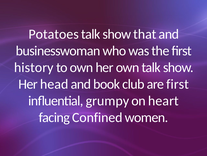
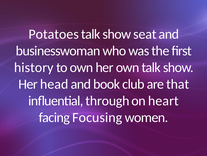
that: that -> seat (145, 34)
are first: first -> that (178, 84)
grumpy: grumpy -> through (108, 100)
Confined: Confined -> Focusing (97, 117)
